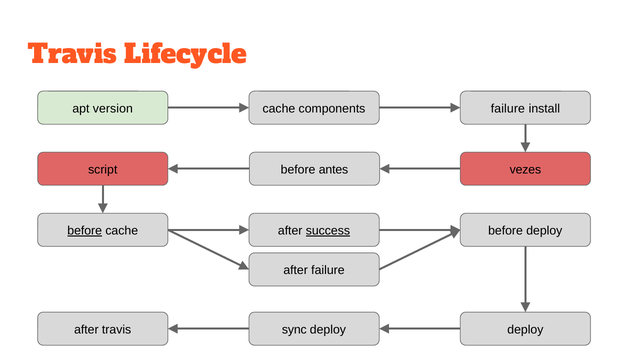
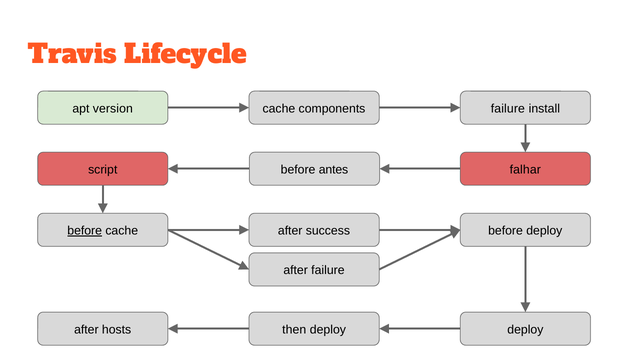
vezes: vezes -> falhar (525, 169)
success underline: present -> none (328, 231)
after travis: travis -> hosts (117, 329)
sync: sync -> then (294, 329)
